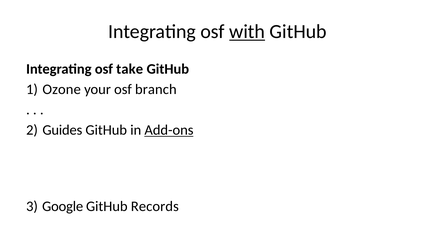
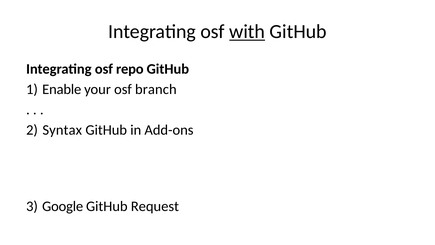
osf take: take -> repo (130, 69)
Ozone: Ozone -> Enable (62, 89)
Guides: Guides -> Syntax (62, 130)
Add-ons underline: present -> none (169, 130)
Records: Records -> Request (155, 206)
